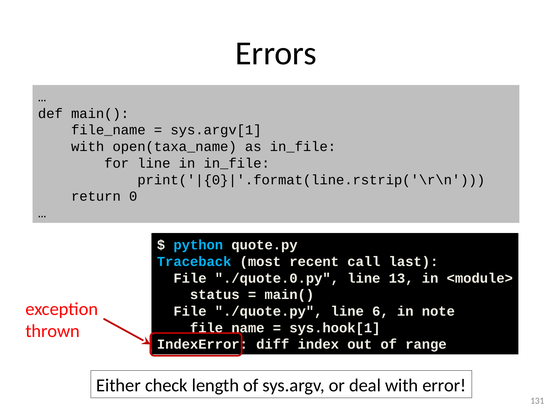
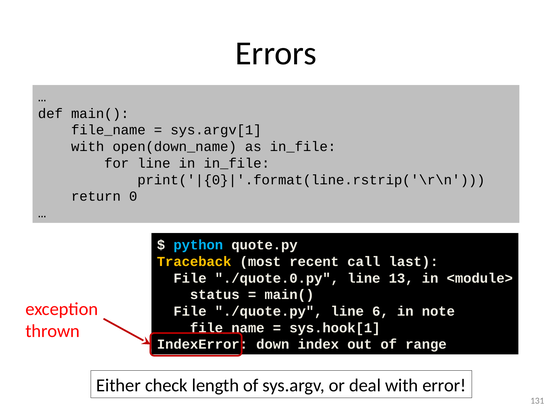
open(taxa_name: open(taxa_name -> open(down_name (175, 147)
Traceback colour: light blue -> yellow (194, 262)
diff: diff -> down (273, 344)
